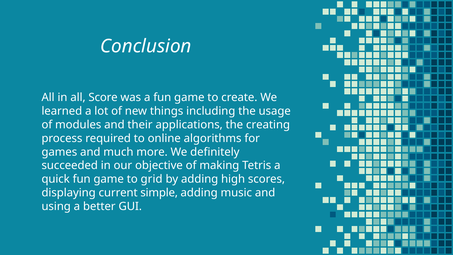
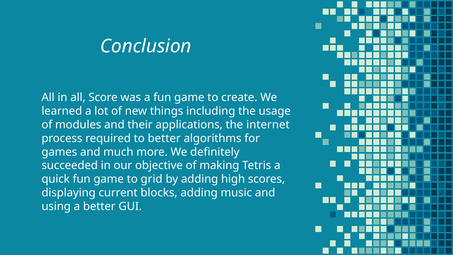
creating: creating -> internet (268, 125)
to online: online -> better (164, 138)
simple: simple -> blocks (159, 193)
